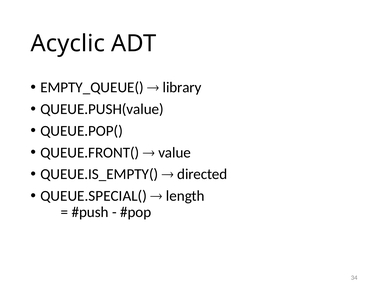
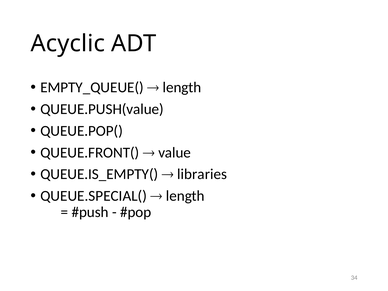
library: library -> length (182, 87)
directed: directed -> libraries (202, 174)
